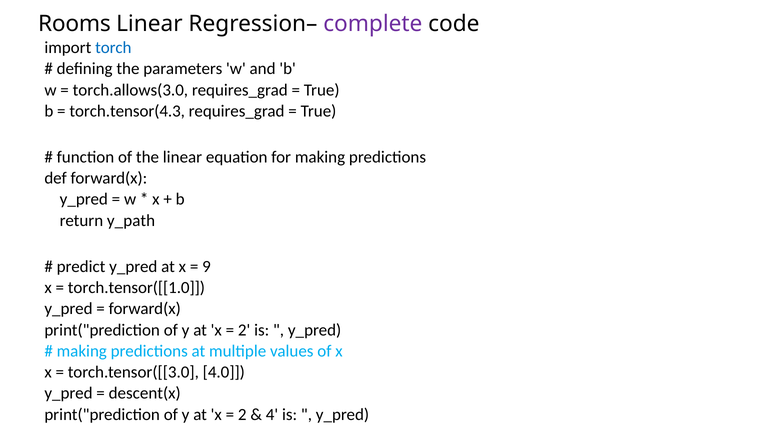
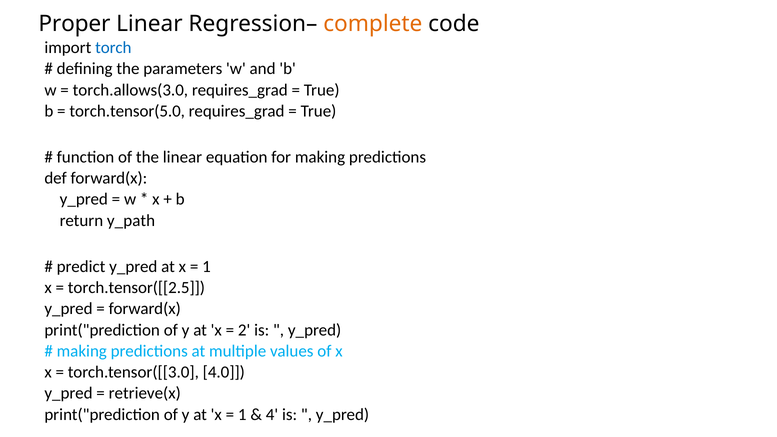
Rooms: Rooms -> Proper (74, 24)
complete colour: purple -> orange (373, 24)
torch.tensor(4.3: torch.tensor(4.3 -> torch.tensor(5.0 (127, 111)
9: 9 -> 1 (206, 266)
torch.tensor([[1.0: torch.tensor([[1.0 -> torch.tensor([[2.5 (136, 288)
descent(x: descent(x -> retrieve(x (145, 393)
2: 2 -> 1 (242, 415)
